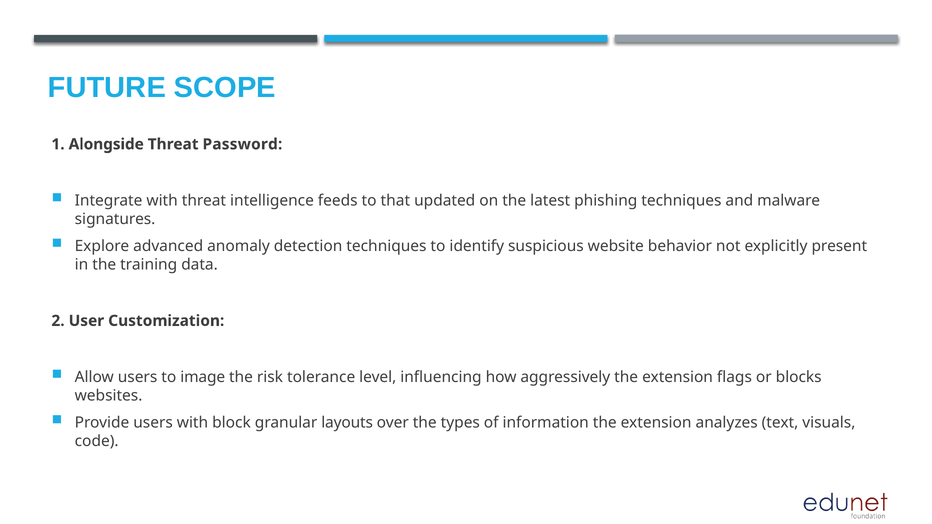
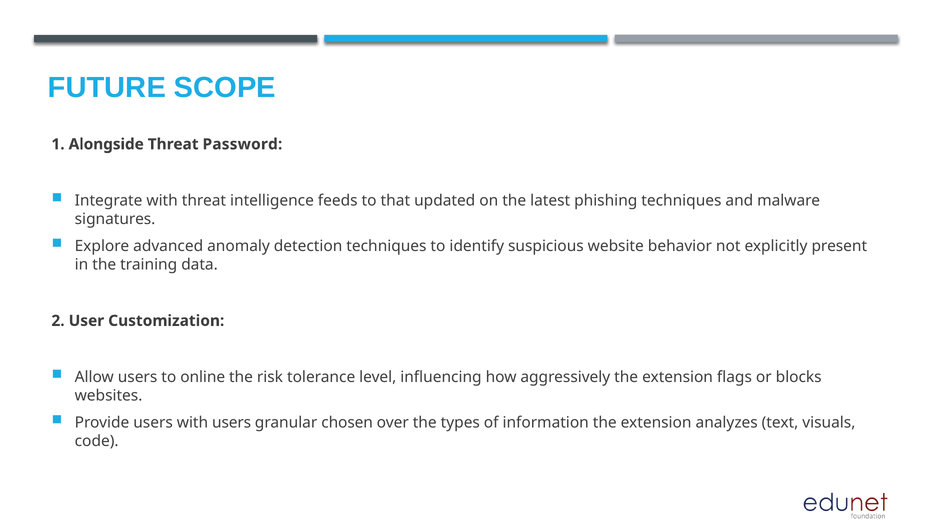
image: image -> online (203, 377)
with block: block -> users (232, 423)
layouts: layouts -> chosen (347, 423)
